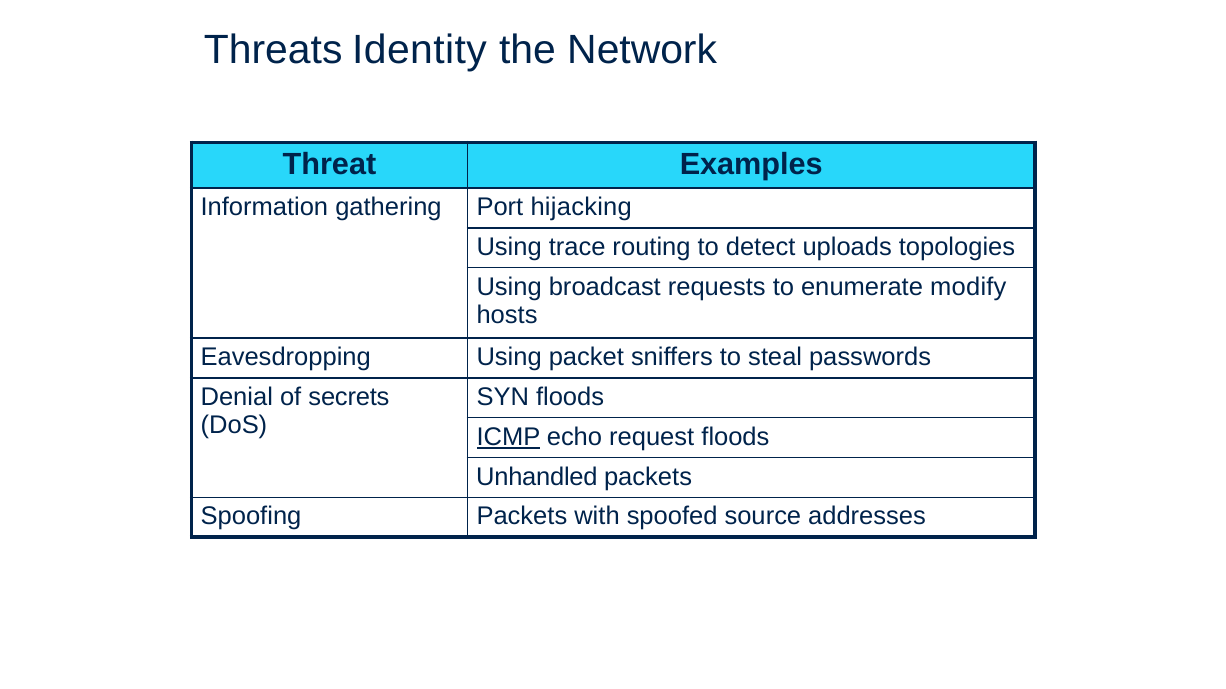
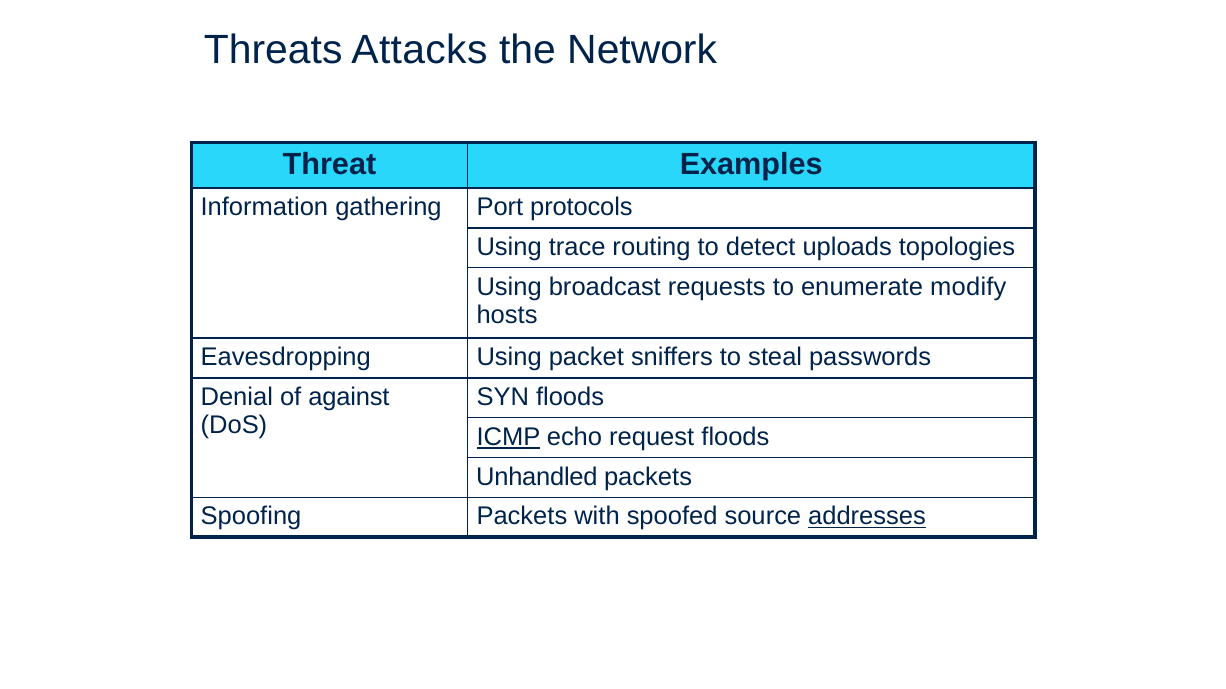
Identity: Identity -> Attacks (419, 50)
hijacking: hijacking -> protocols (581, 208)
secrets: secrets -> against (349, 398)
addresses underline: none -> present (867, 517)
